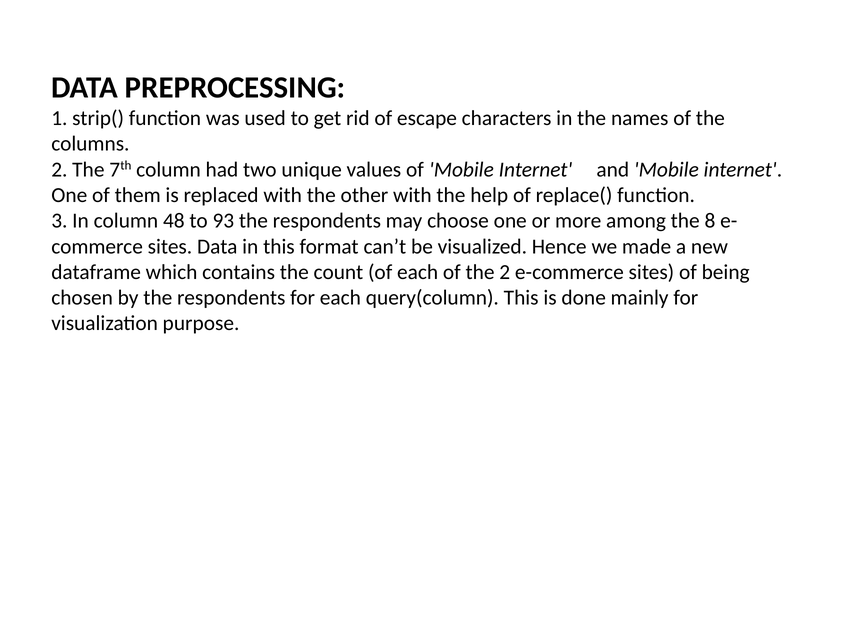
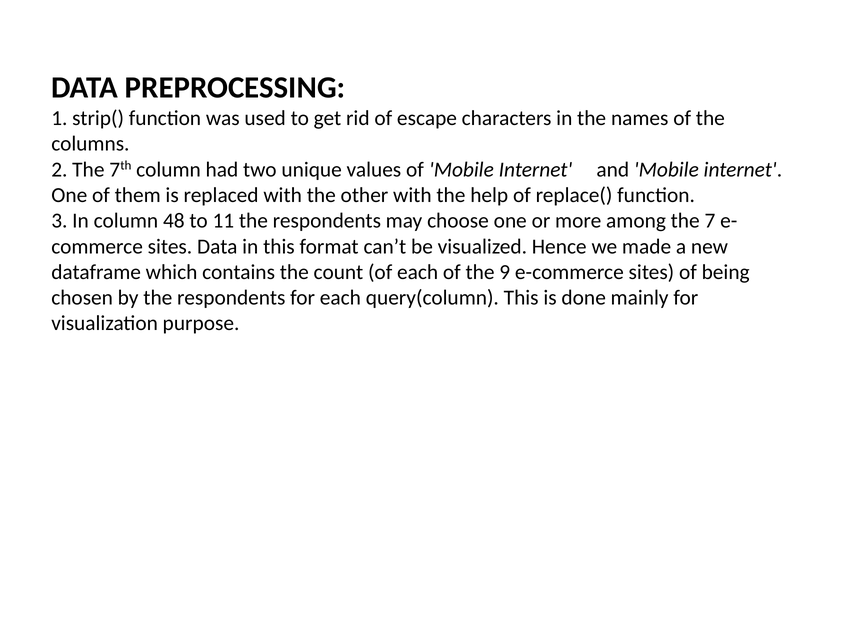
93: 93 -> 11 (223, 221)
8: 8 -> 7 (710, 221)
the 2: 2 -> 9 (505, 272)
